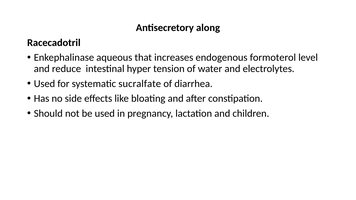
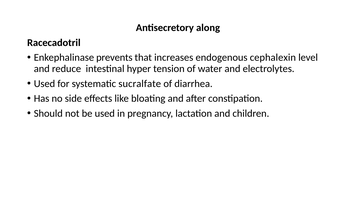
aqueous: aqueous -> prevents (114, 58)
formoterol: formoterol -> cephalexin (273, 58)
